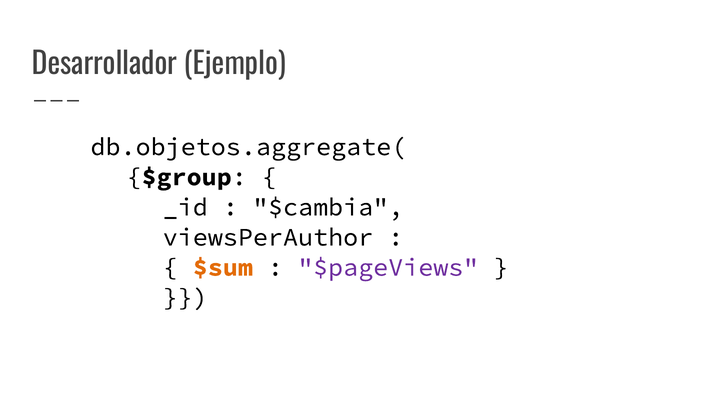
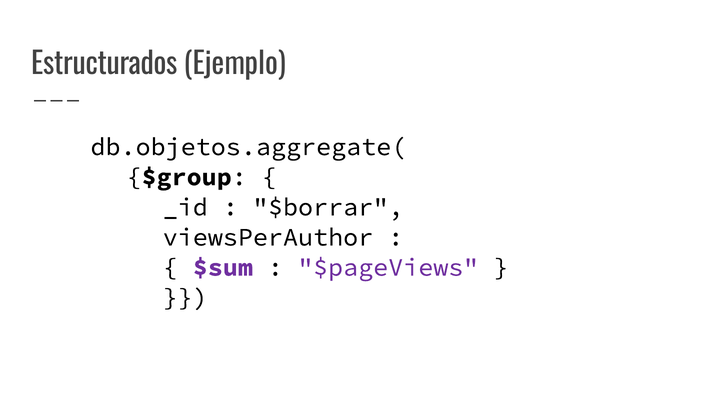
Desarrollador: Desarrollador -> Estructurados (105, 64)
$cambia: $cambia -> $borrar (328, 207)
$sum colour: orange -> purple (223, 267)
